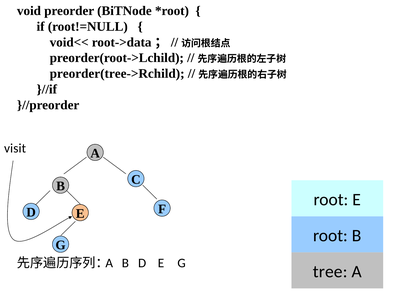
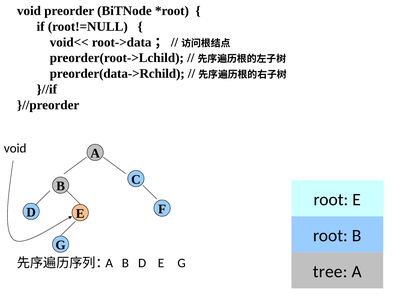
preorder(tree->Rchild: preorder(tree->Rchild -> preorder(data->Rchild (117, 74)
visit: visit -> void (15, 148)
